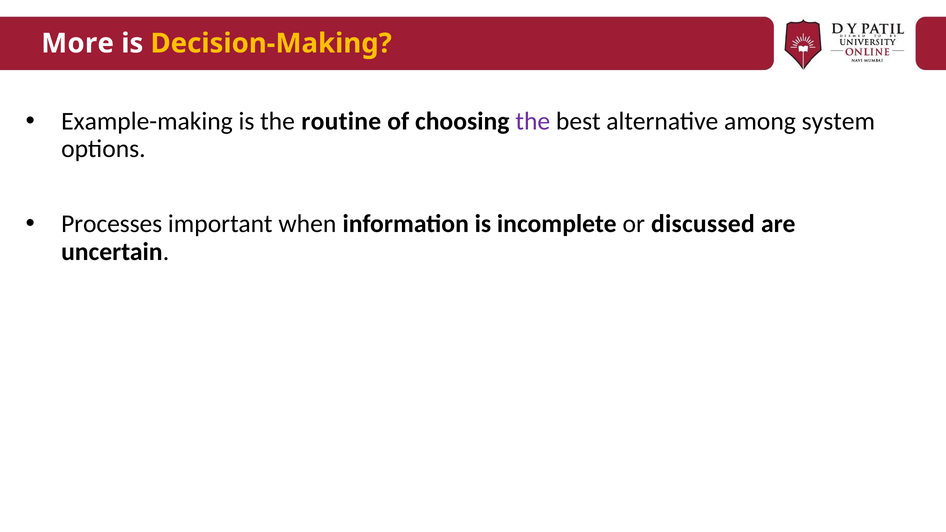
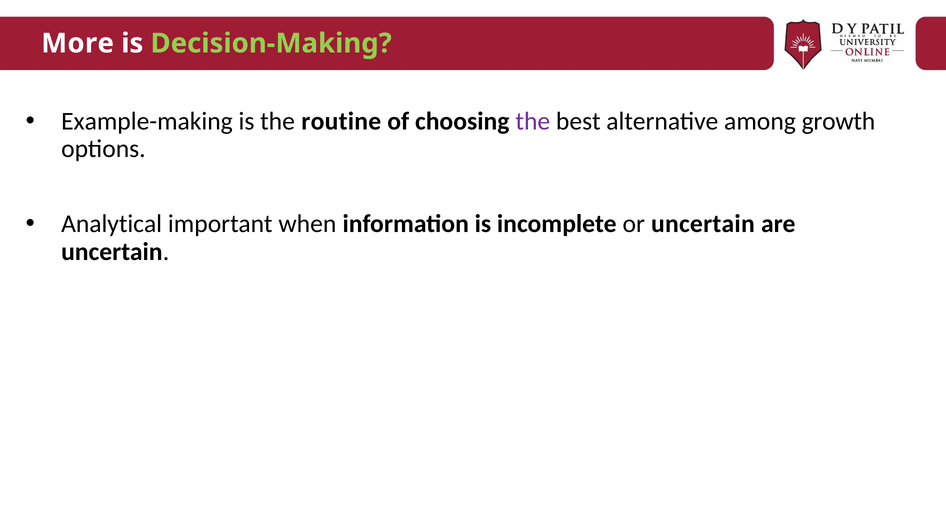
Decision-Making colour: yellow -> light green (271, 43)
system: system -> growth (838, 121)
Processes: Processes -> Analytical (112, 224)
or discussed: discussed -> uncertain (703, 224)
